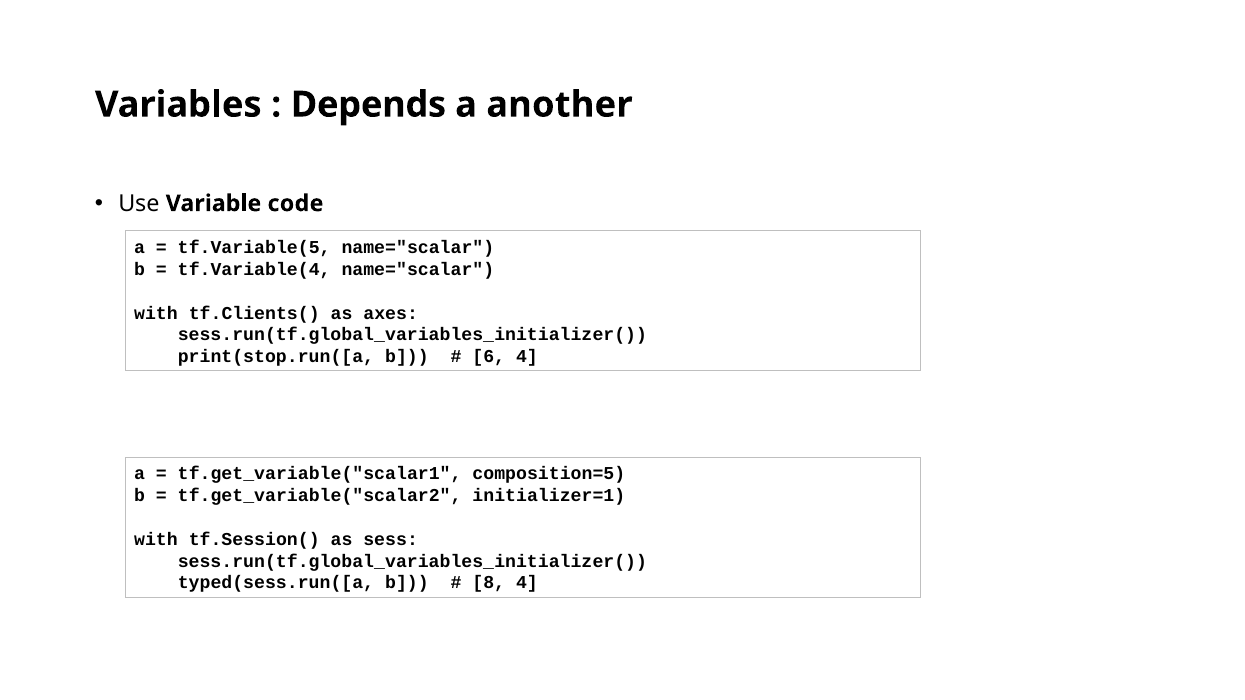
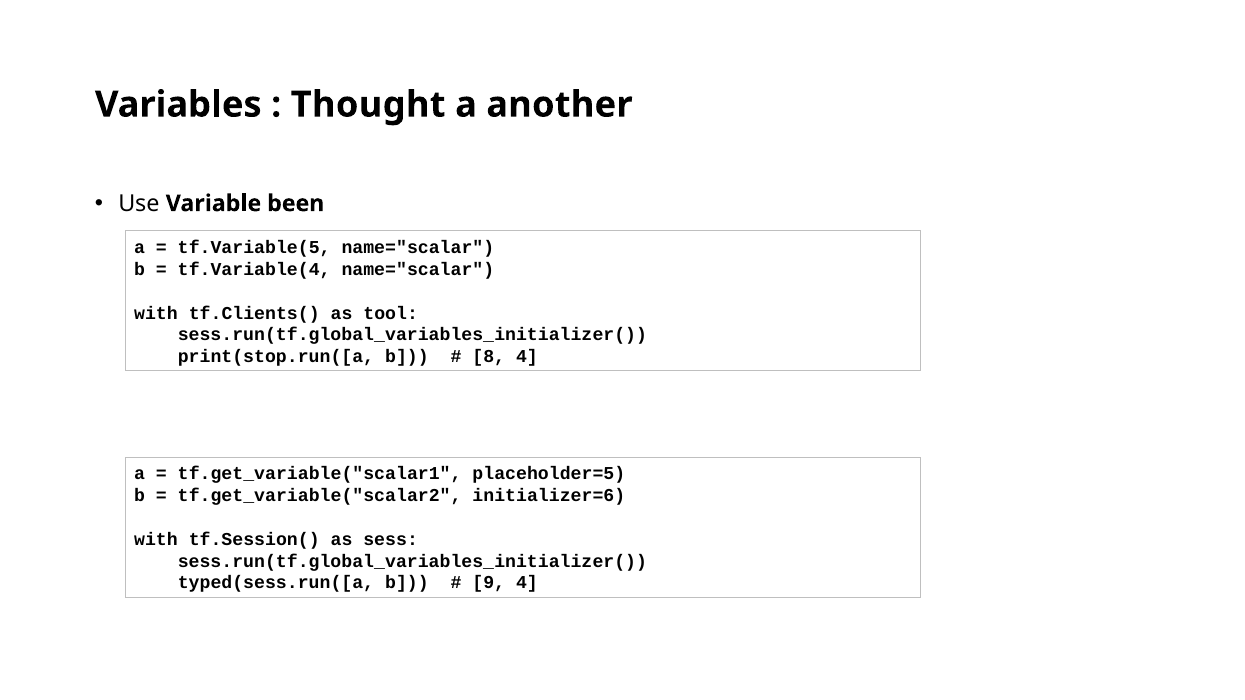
Depends: Depends -> Thought (368, 105)
code: code -> been (296, 204)
axes: axes -> tool (391, 313)
6: 6 -> 8 (489, 357)
composition=5: composition=5 -> placeholder=5 (549, 474)
initializer=1: initializer=1 -> initializer=6 (549, 496)
8: 8 -> 9 (489, 583)
